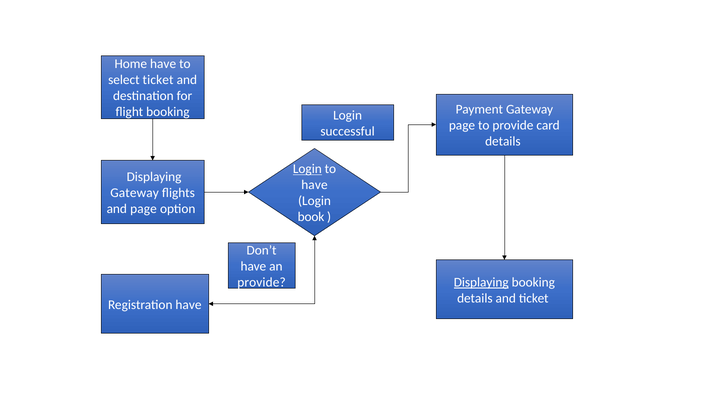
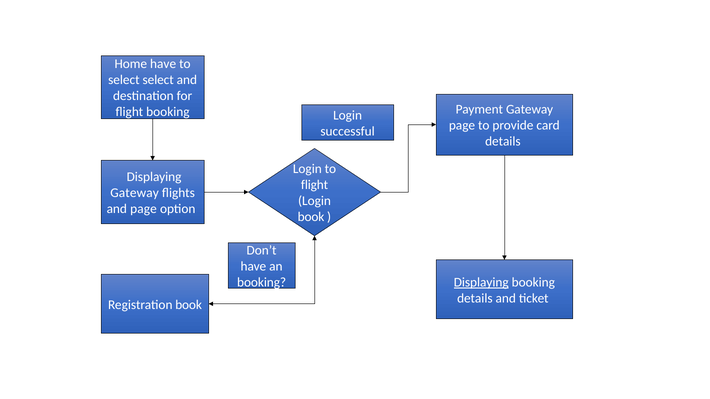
select ticket: ticket -> select (158, 80)
Login underline: present -> none (307, 169)
have: have -> flight (315, 185)
provide: provide -> booking (262, 283)
Registration have: have -> book (189, 305)
